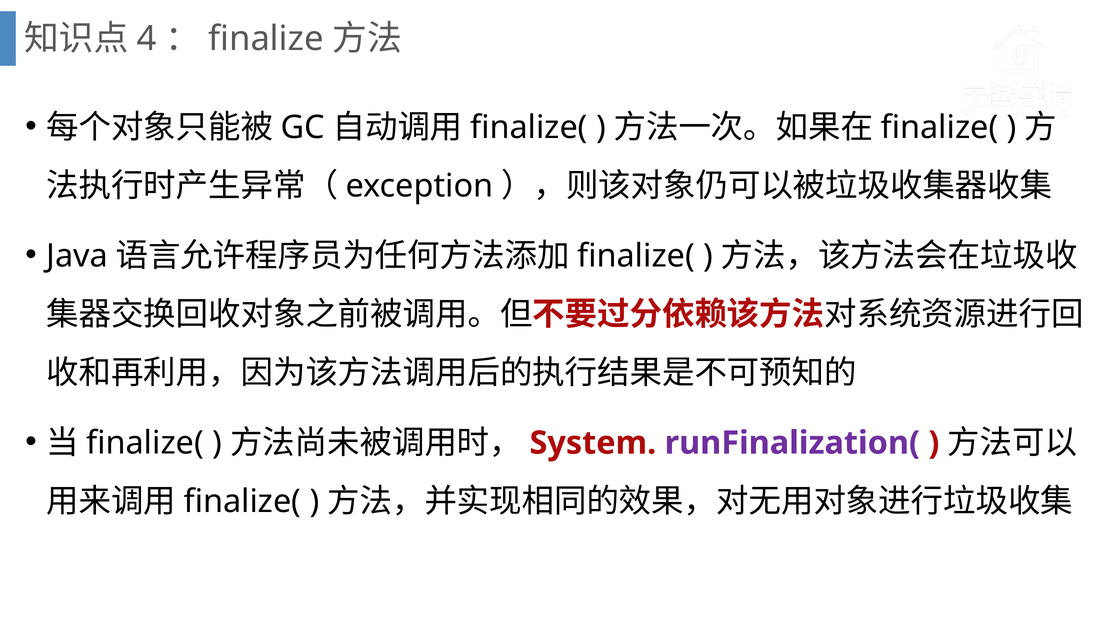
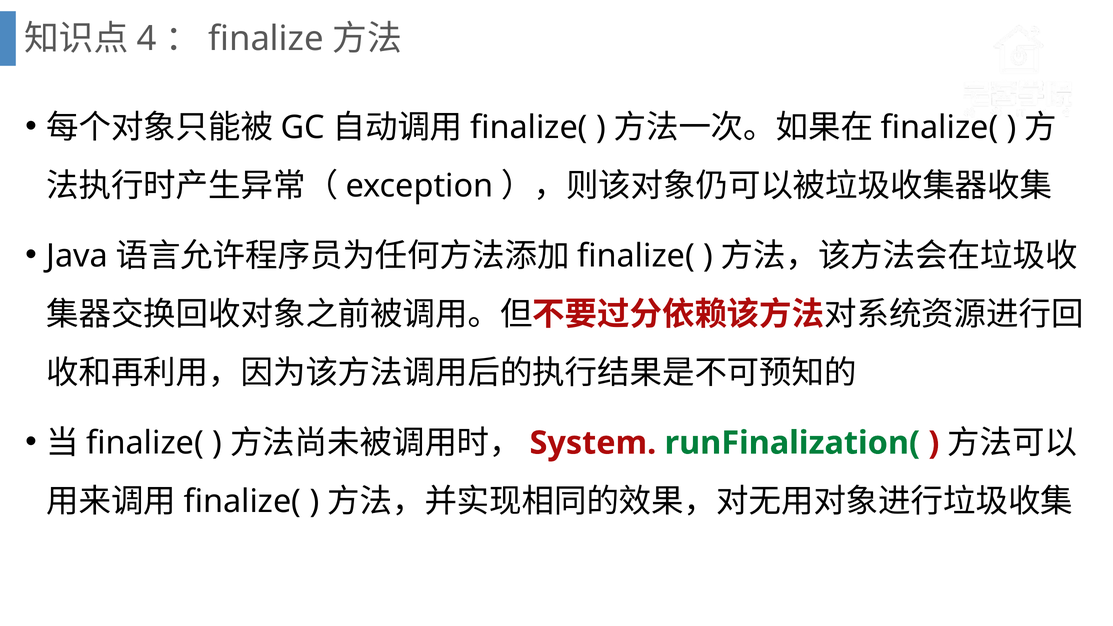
runFinalization( colour: purple -> green (792, 443)
